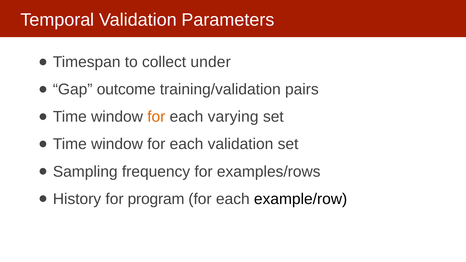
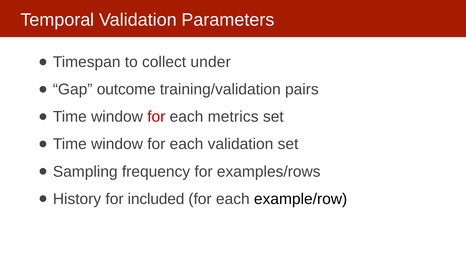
for colour: orange -> red (156, 117)
varying: varying -> metrics (233, 117)
program: program -> included (156, 199)
